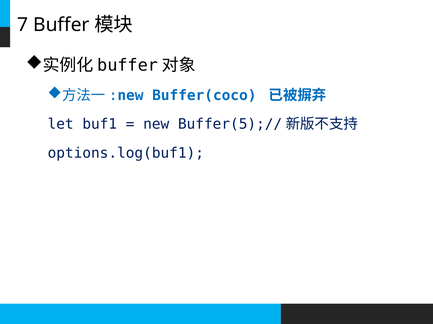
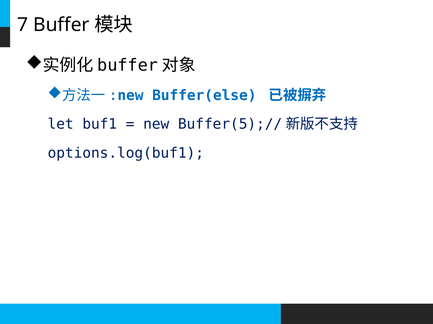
Buffer(coco: Buffer(coco -> Buffer(else (204, 96)
